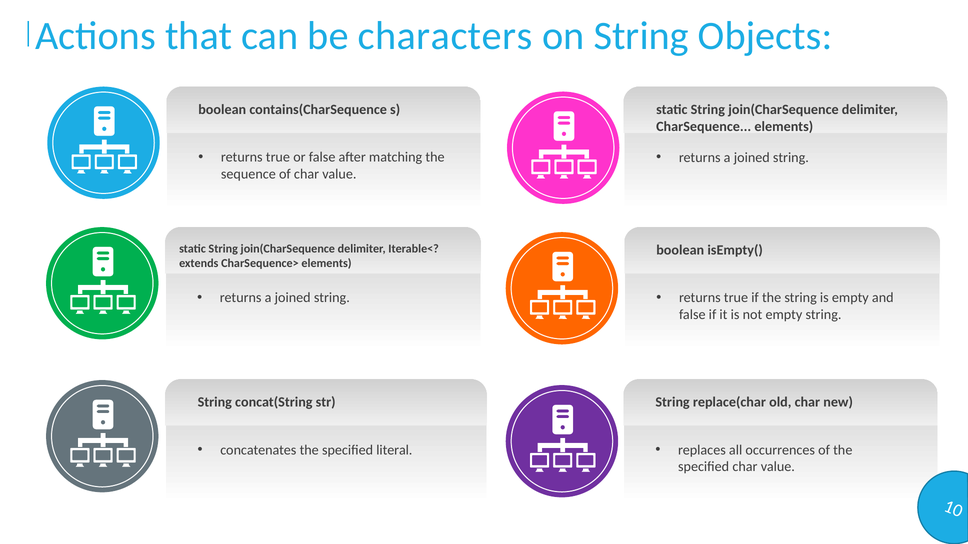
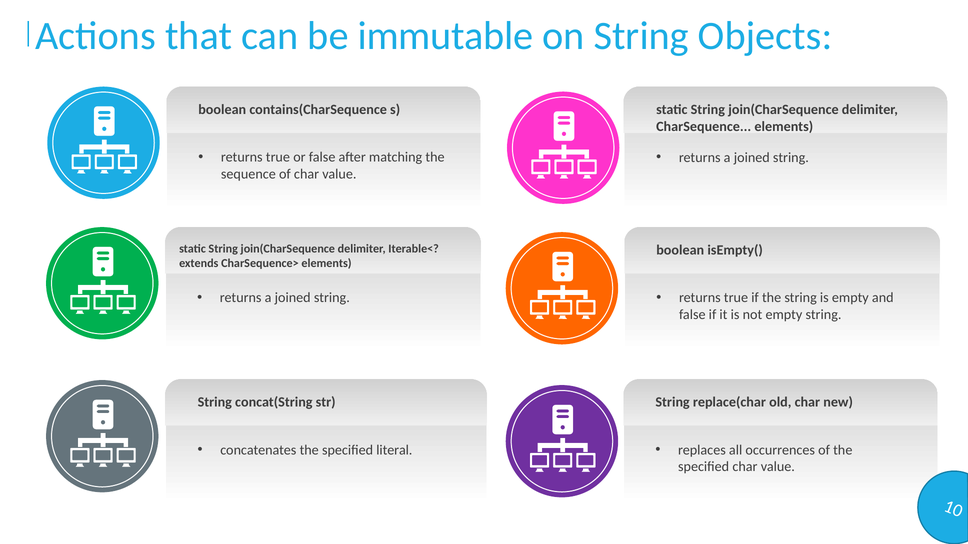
characters: characters -> immutable (445, 36)
